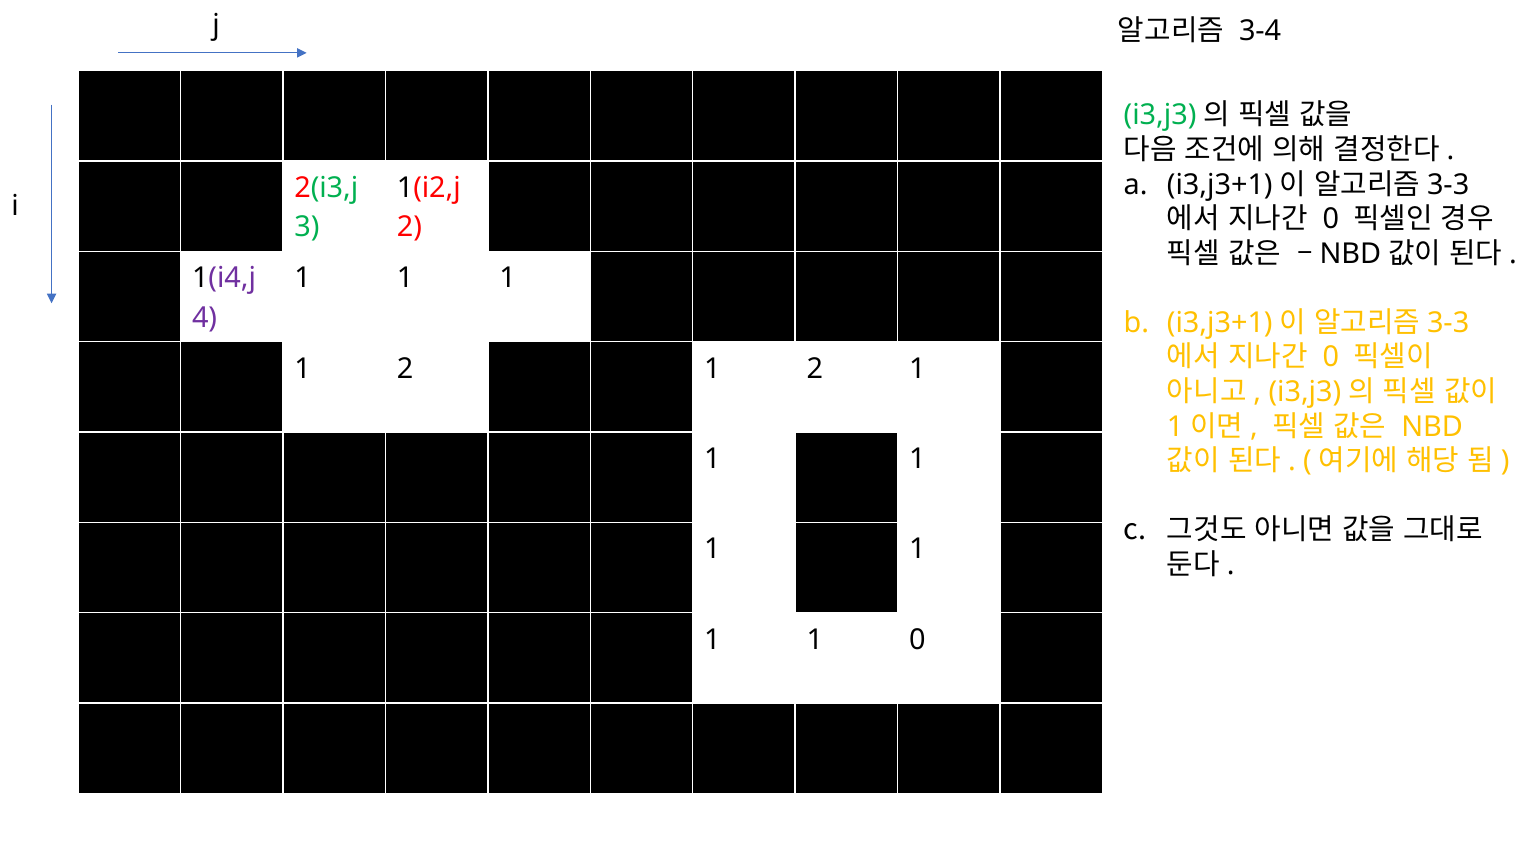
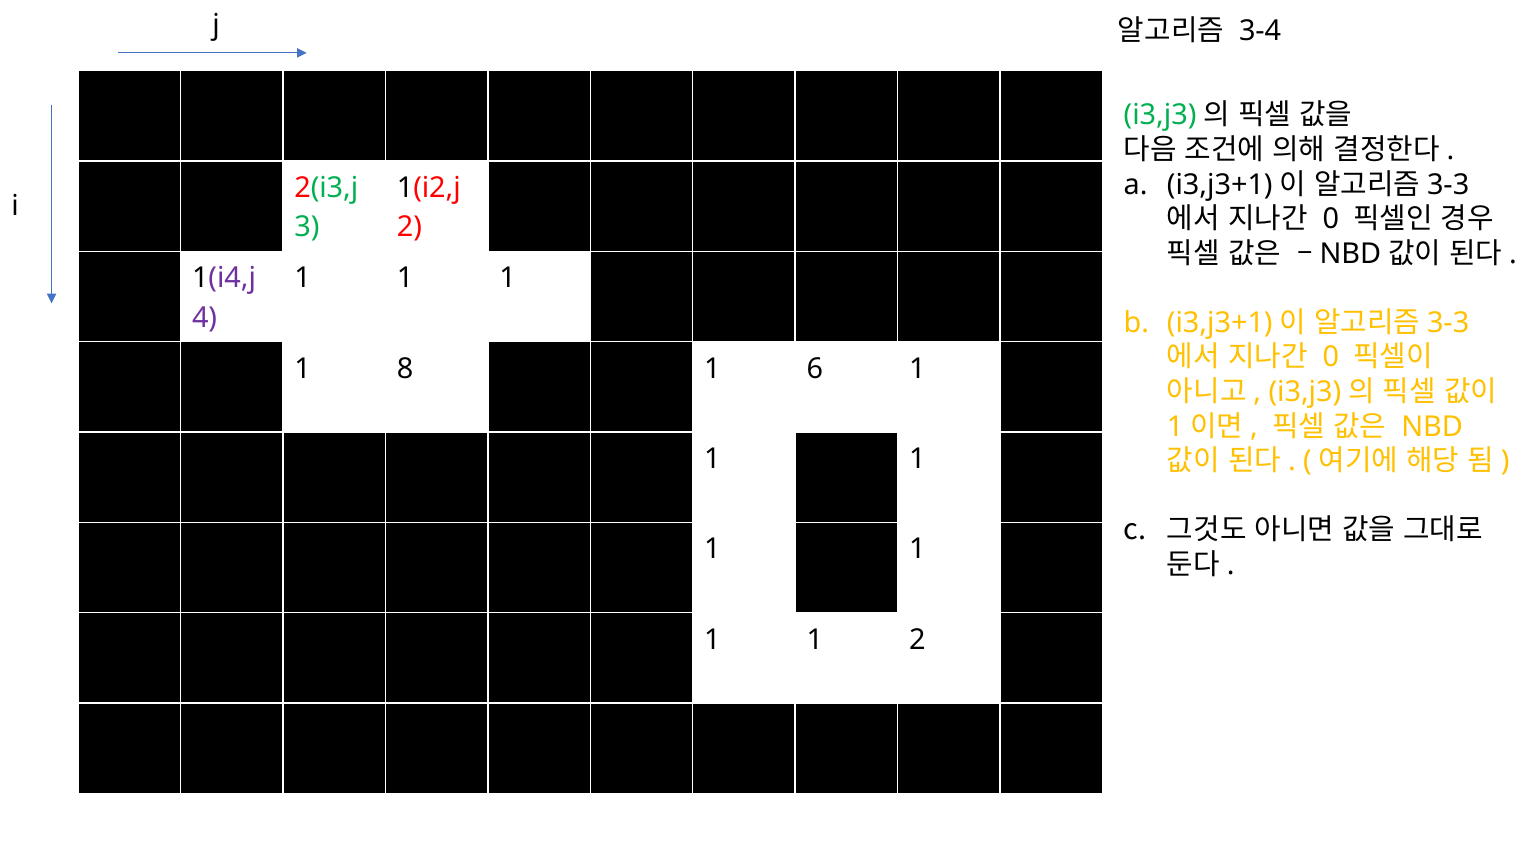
2: 2 -> 8 (405, 369)
2: 2 -> 6 (815, 369)
1 0: 0 -> 2 (917, 640)
